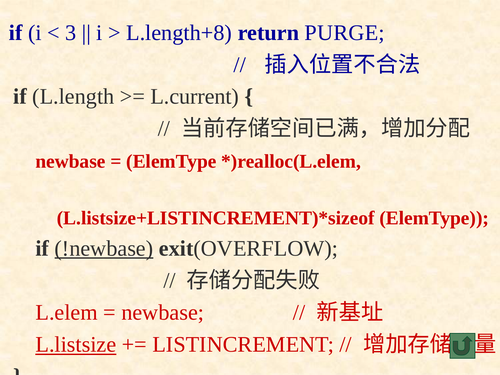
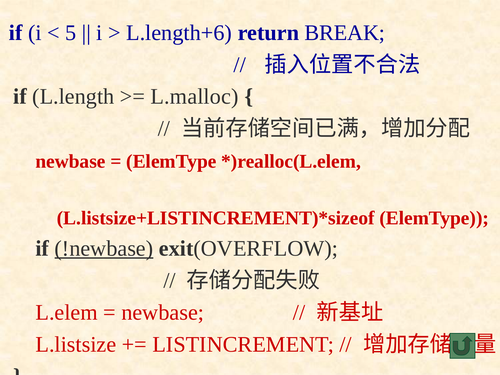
3: 3 -> 5 (71, 33)
L.length+8: L.length+8 -> L.length+6 (179, 33)
PURGE: PURGE -> BREAK (345, 33)
L.current: L.current -> L.malloc (195, 97)
L.listsize underline: present -> none (76, 345)
